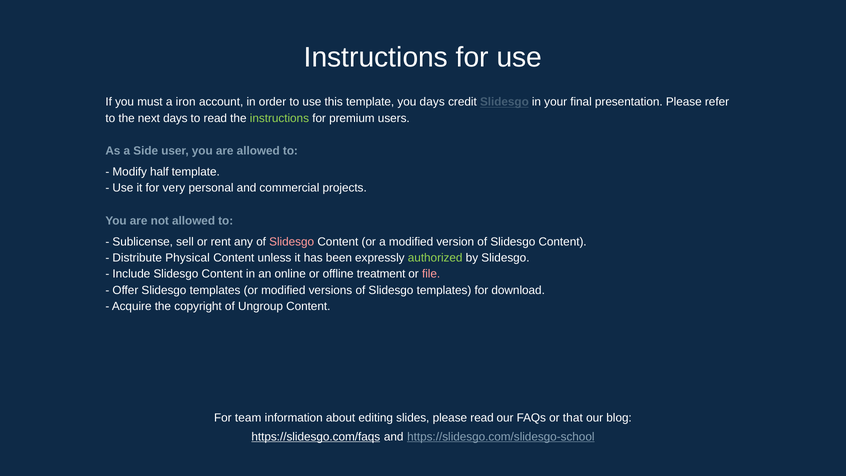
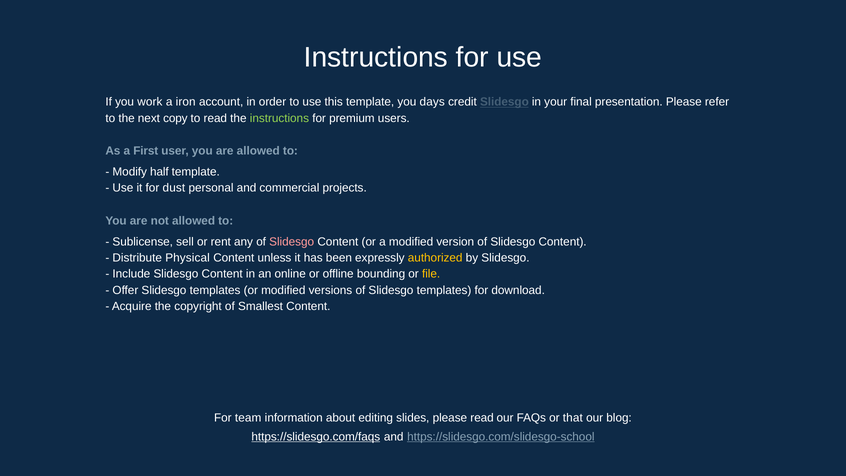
must: must -> work (150, 102)
next days: days -> copy (175, 118)
Side: Side -> First (146, 151)
very: very -> dust (174, 188)
authorized colour: light green -> yellow (435, 258)
treatment: treatment -> bounding (381, 274)
file colour: pink -> yellow (431, 274)
Ungroup: Ungroup -> Smallest (261, 306)
